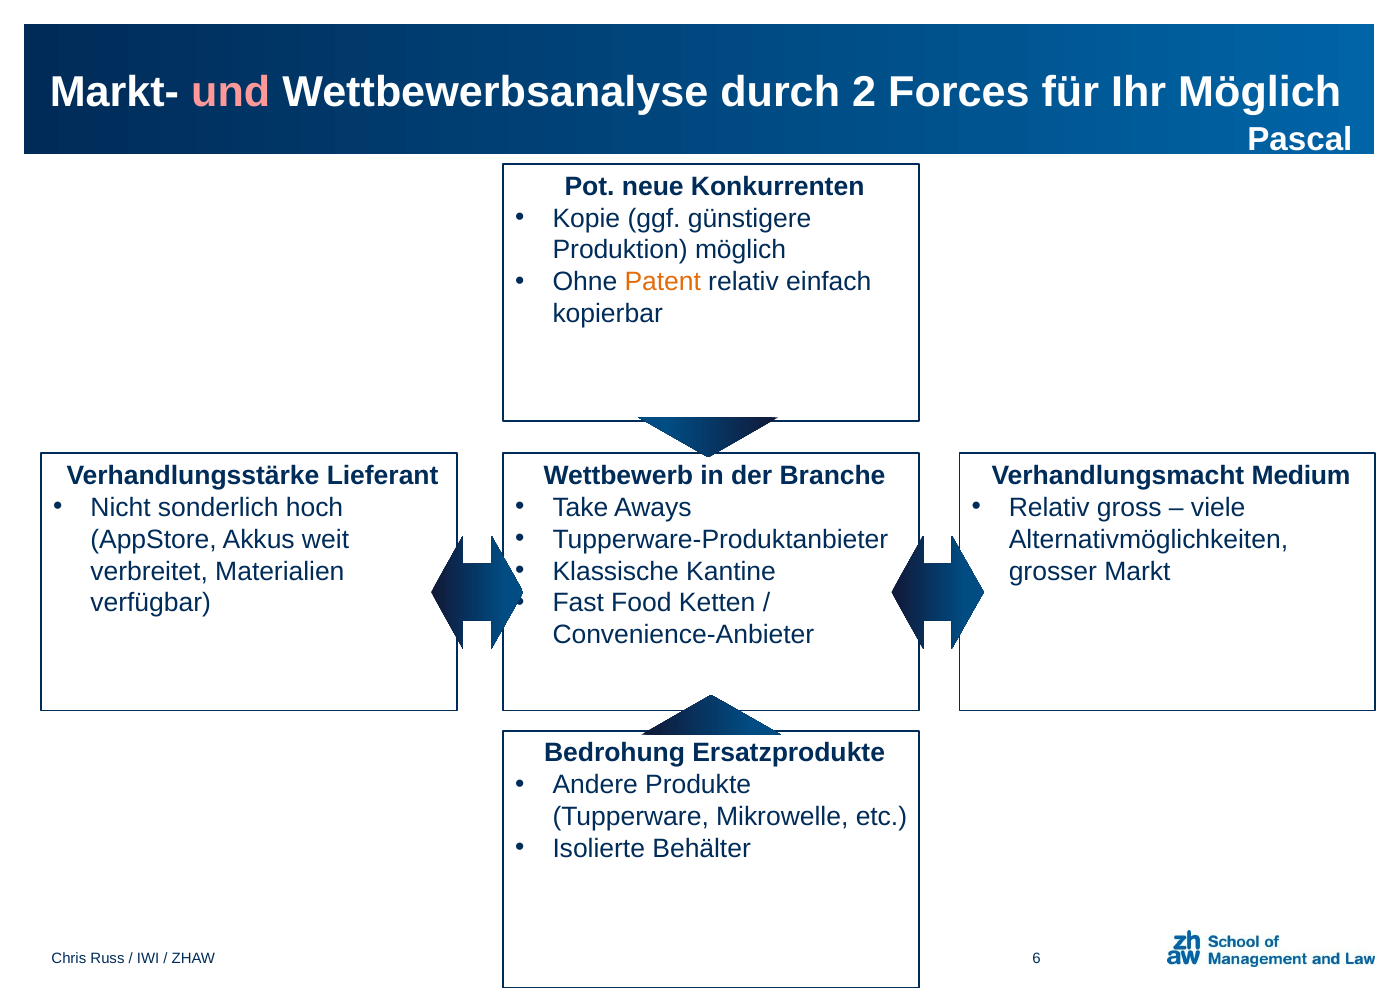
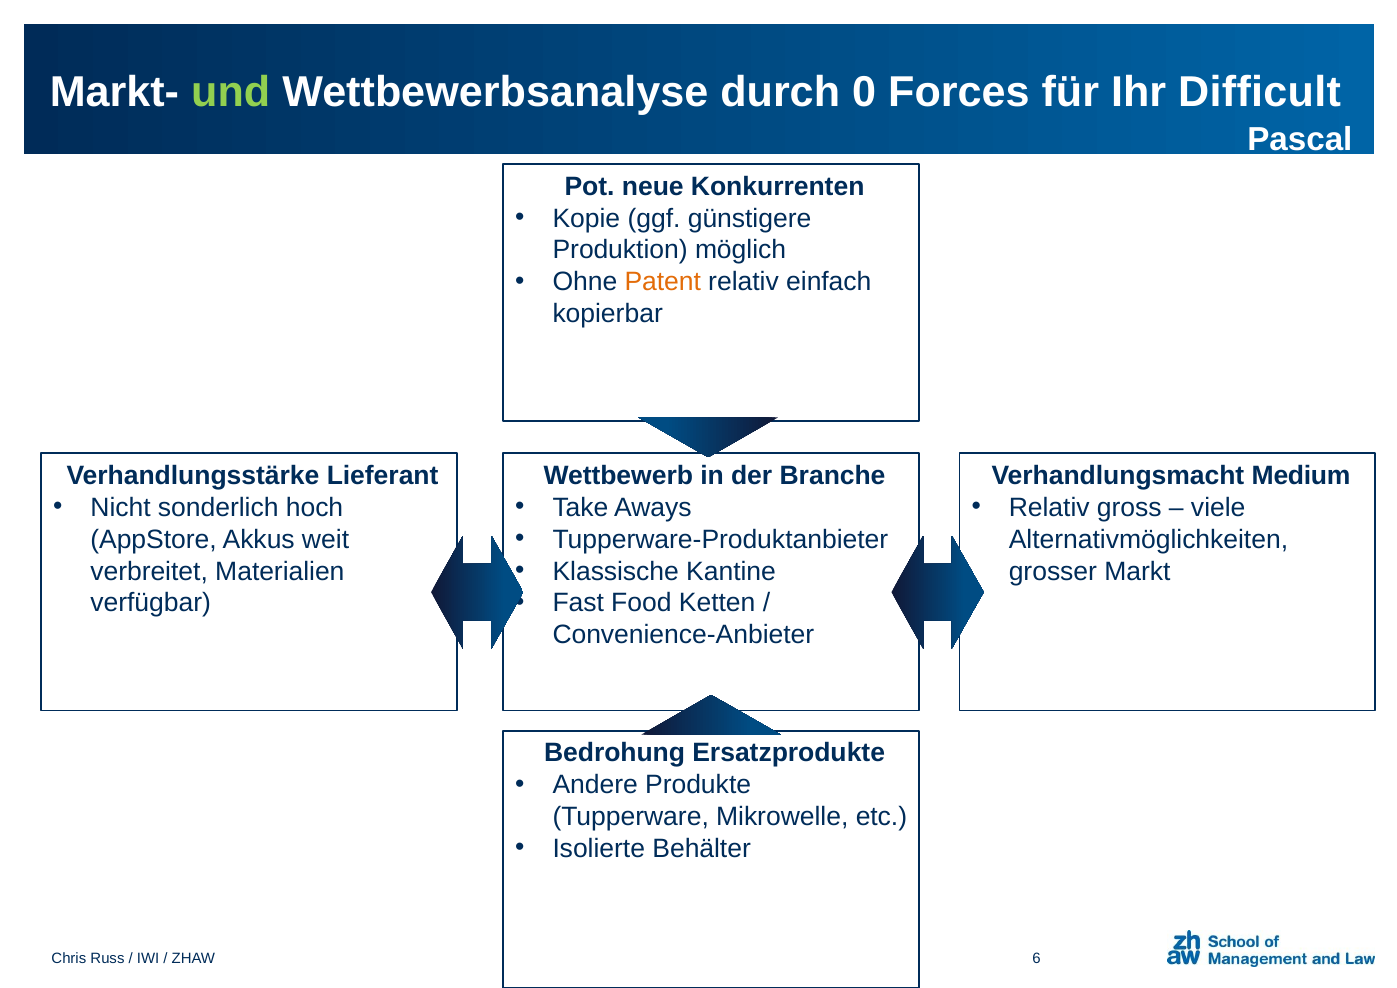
und colour: pink -> light green (231, 92)
2: 2 -> 0 (864, 92)
Ihr Möglich: Möglich -> Difficult (1260, 92)
